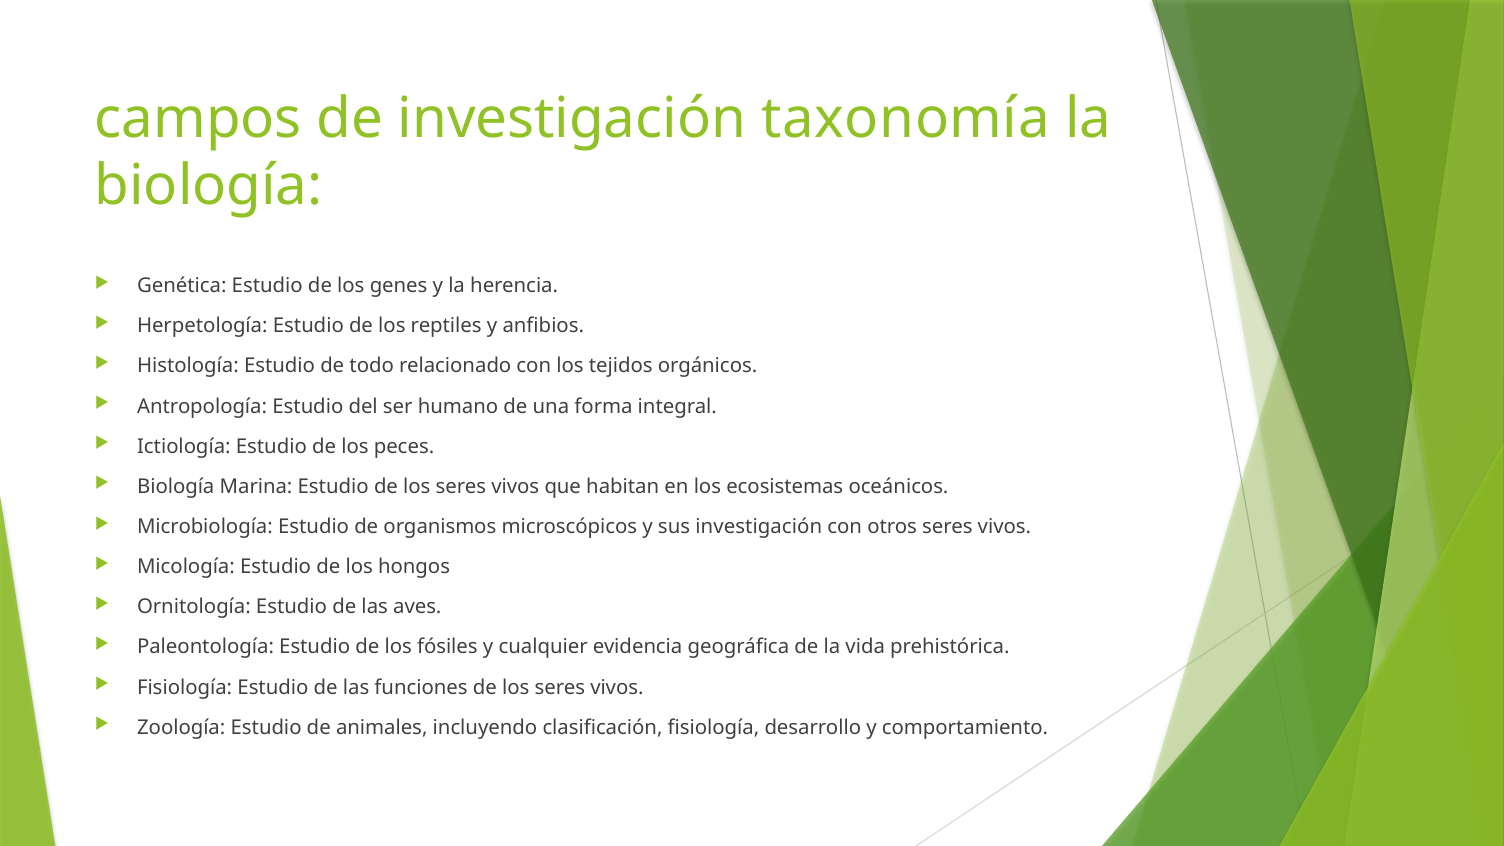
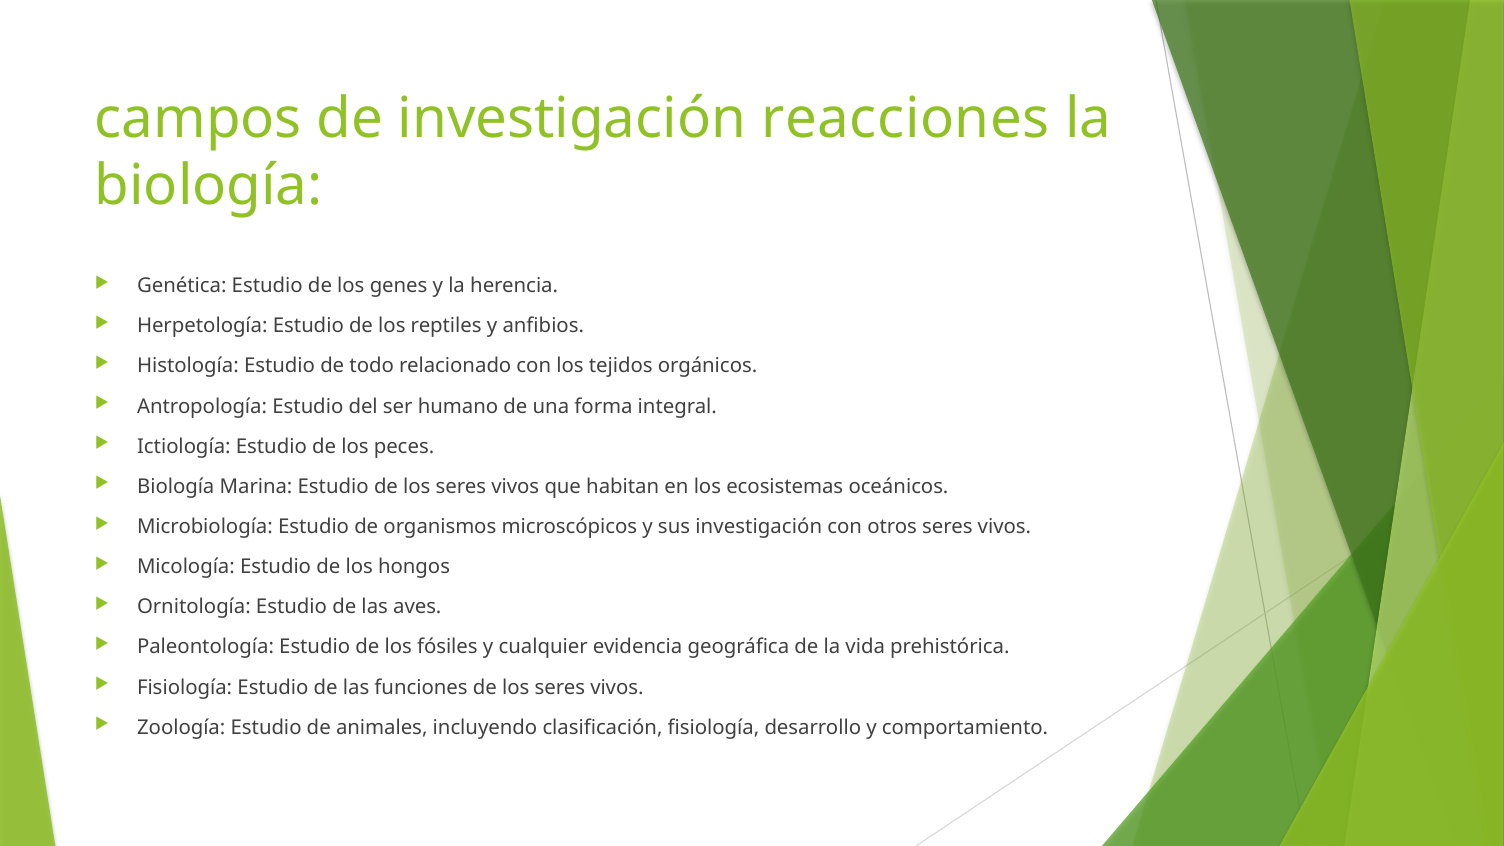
taxonomía: taxonomía -> reacciones (906, 119)
